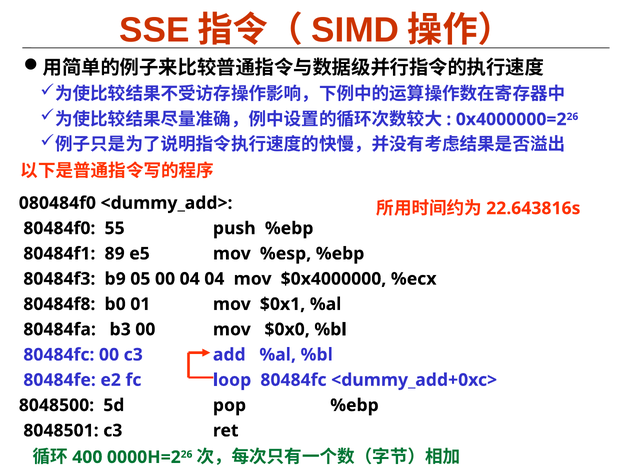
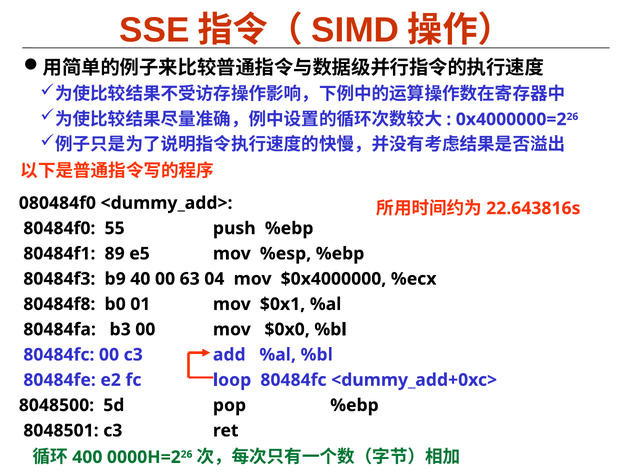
05: 05 -> 40 (140, 279)
00 04: 04 -> 63 (190, 279)
